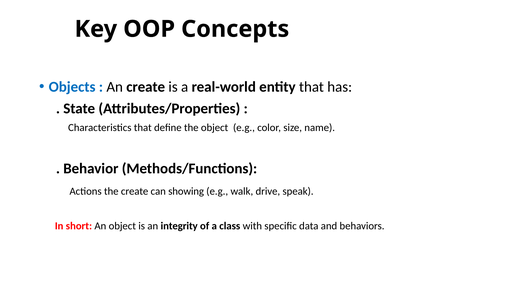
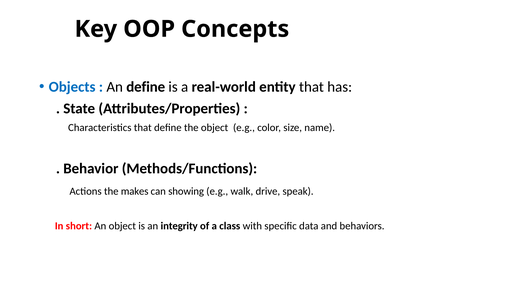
An create: create -> define (146, 87)
the create: create -> makes (135, 191)
